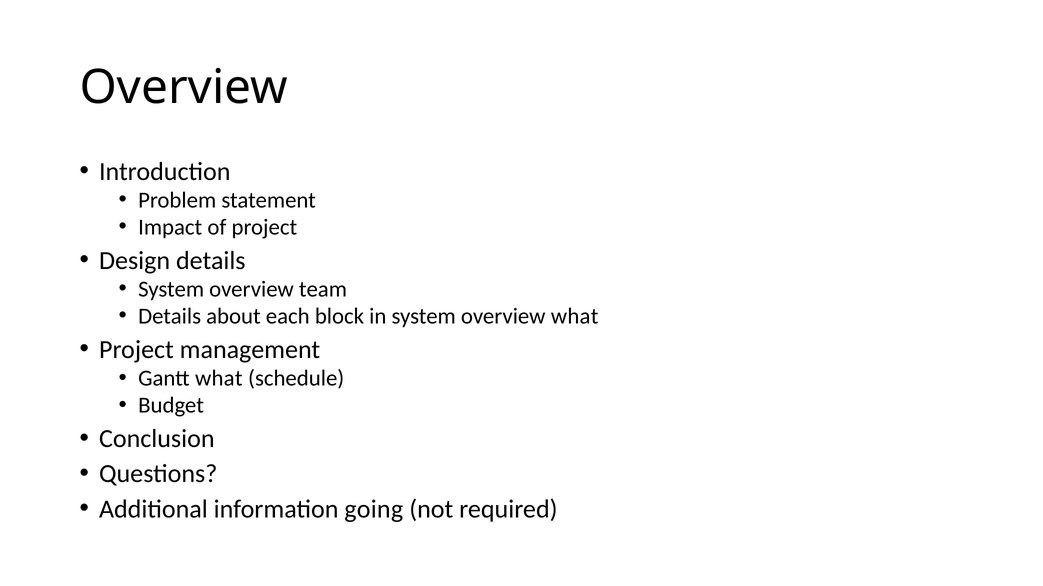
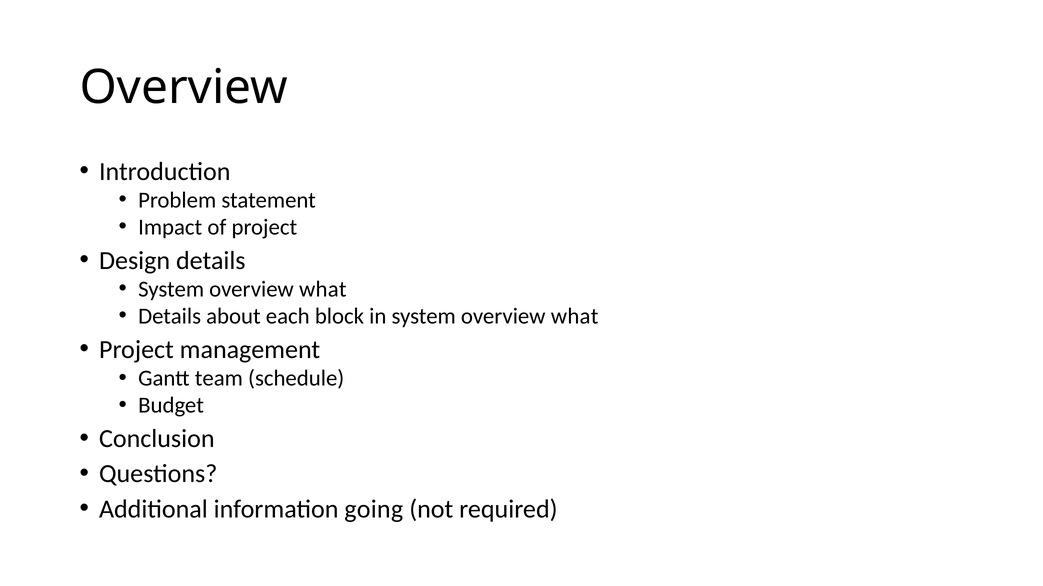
team: team -> what (323, 290)
Gantt what: what -> team (219, 379)
